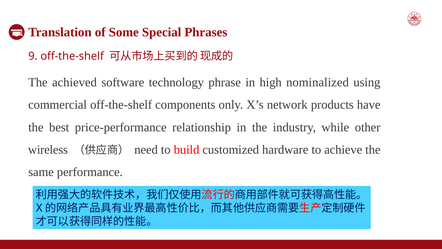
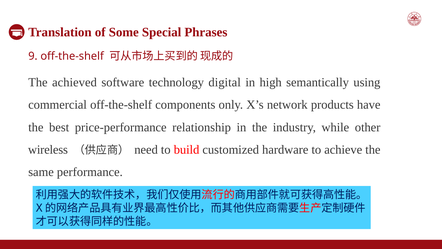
phrase: phrase -> digital (225, 82)
nominalized: nominalized -> semantically (318, 82)
